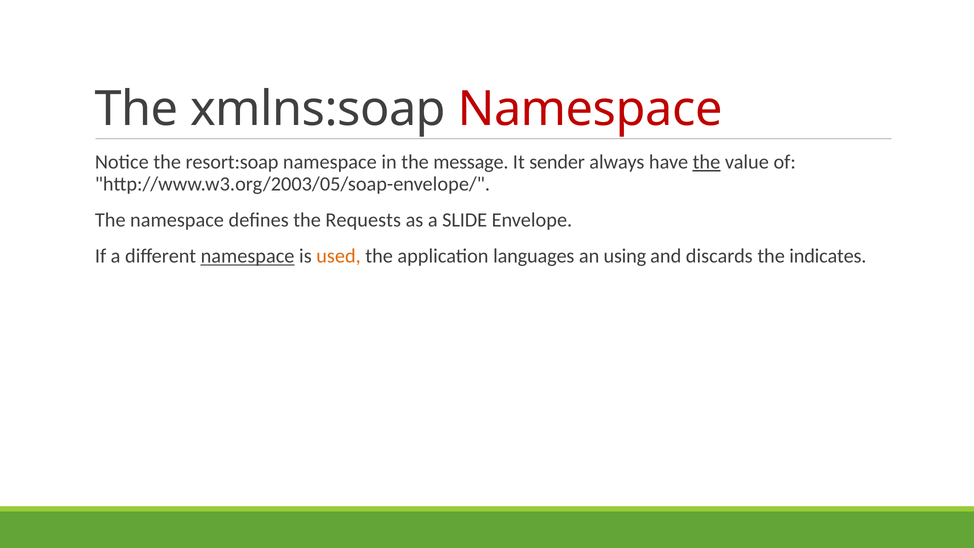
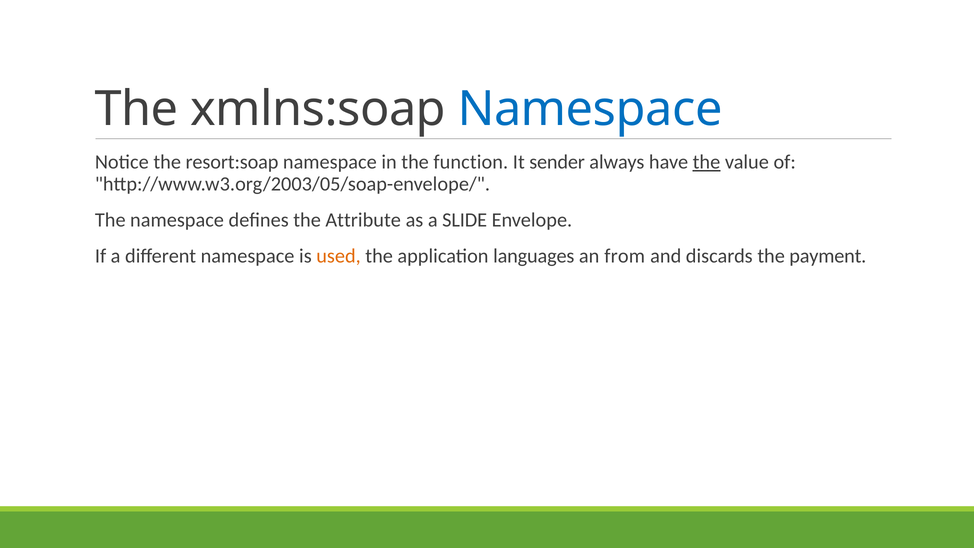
Namespace colour: red -> blue (590, 109)
message: message -> function (471, 162)
Requests: Requests -> Attribute (363, 220)
namespace underline: present -> none (248, 256)
using: using -> from (625, 256)
indicates: indicates -> payment (828, 256)
